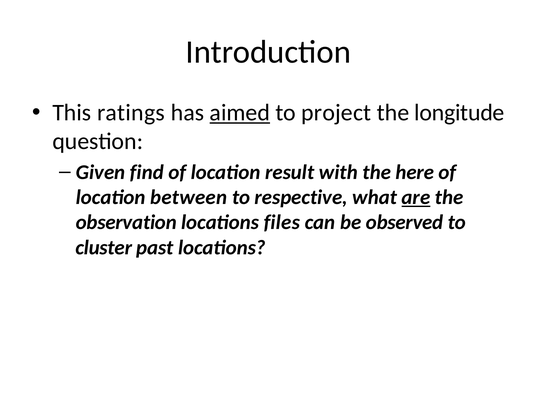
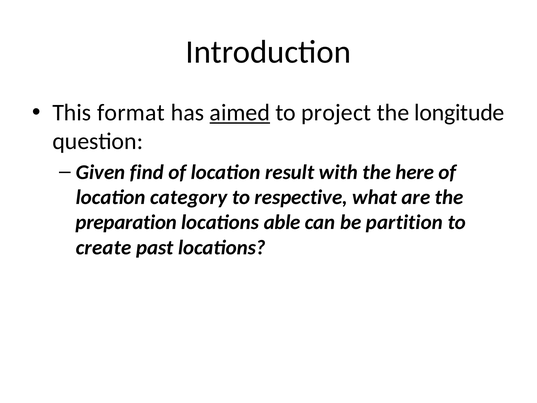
ratings: ratings -> format (131, 113)
between: between -> category (189, 197)
are underline: present -> none (416, 197)
observation: observation -> preparation (126, 222)
files: files -> able (282, 222)
observed: observed -> partition (404, 222)
cluster: cluster -> create (104, 247)
